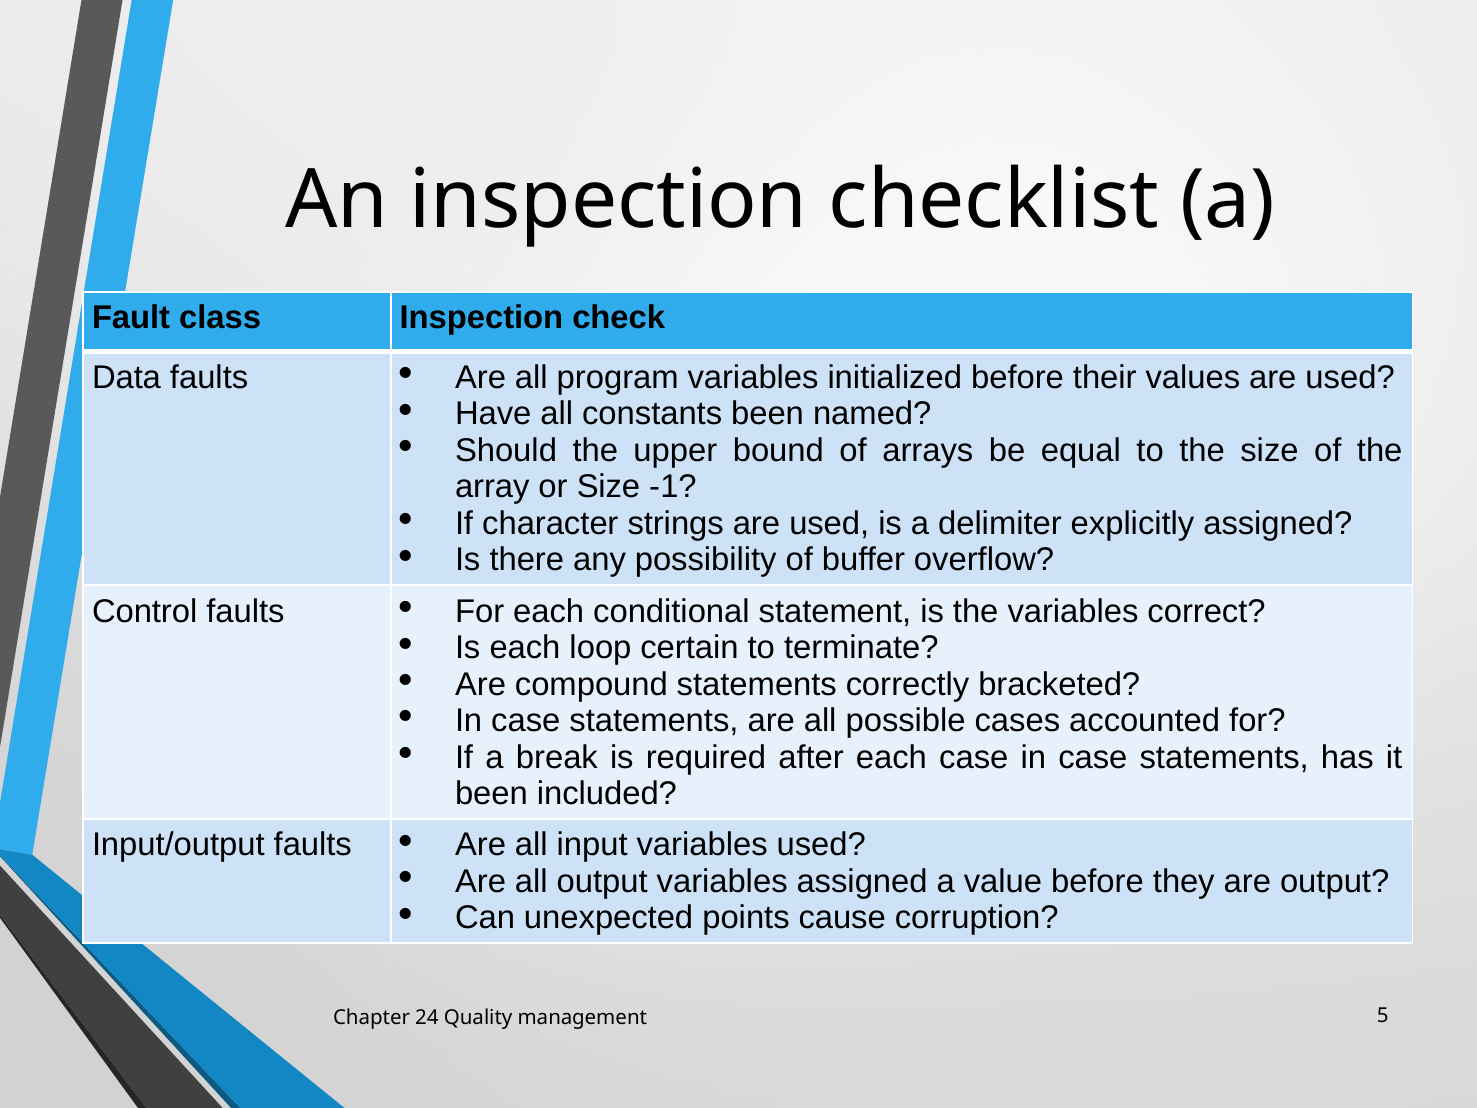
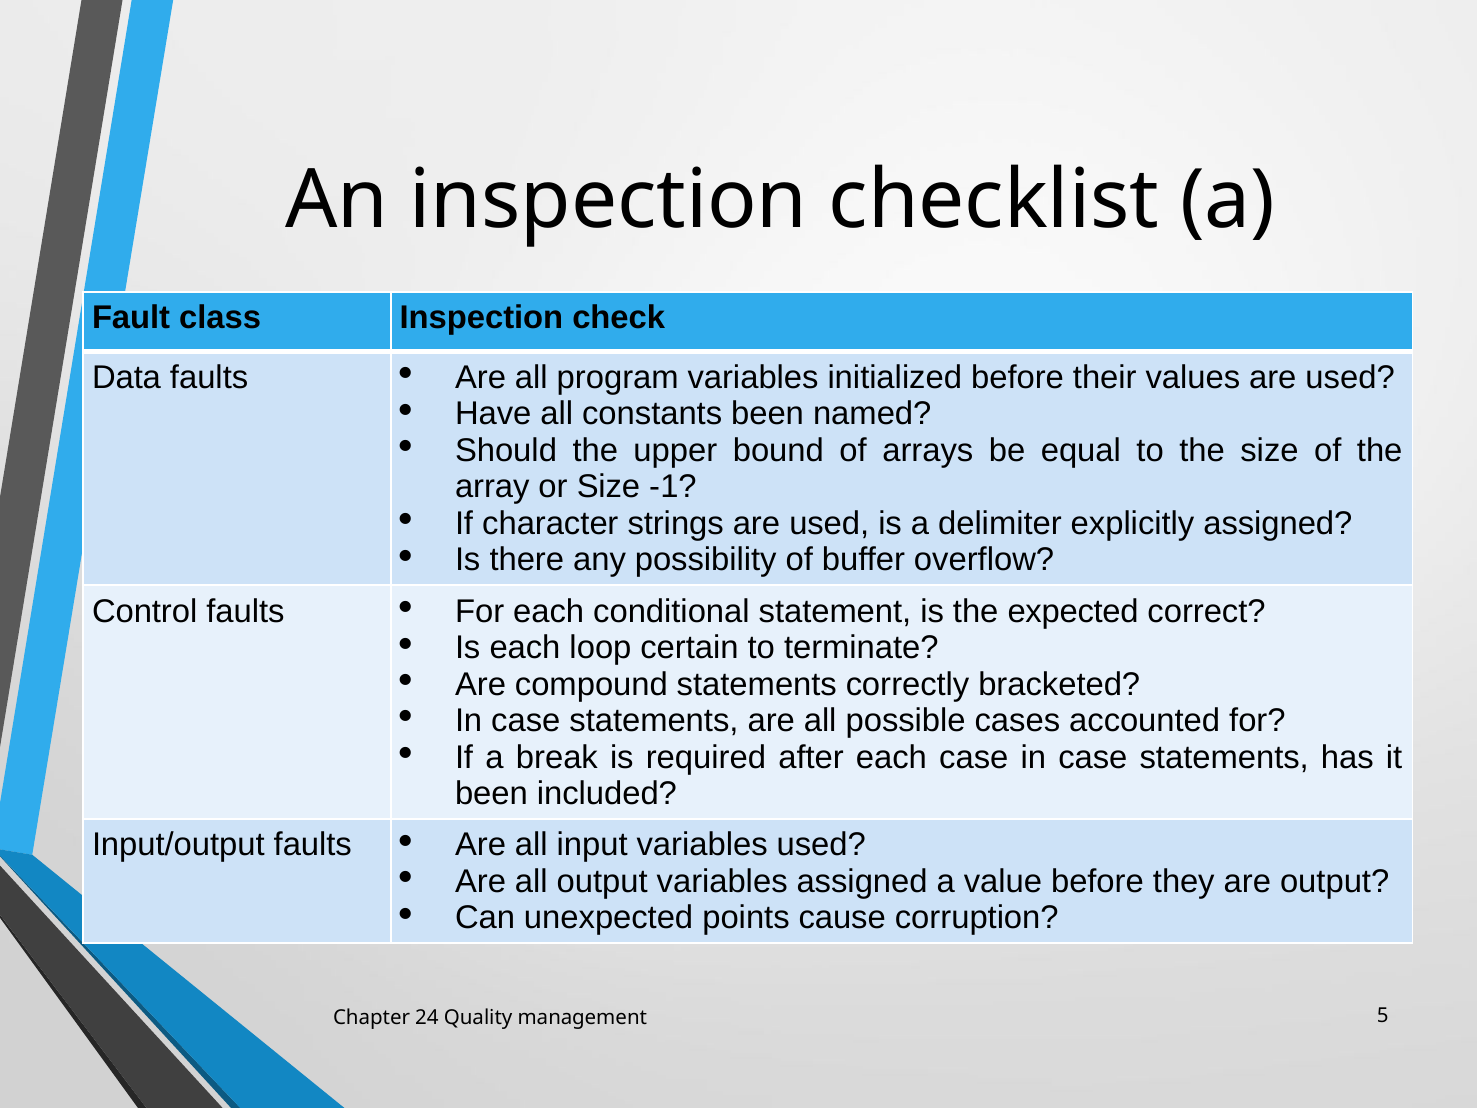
the variables: variables -> expected (1073, 611)
